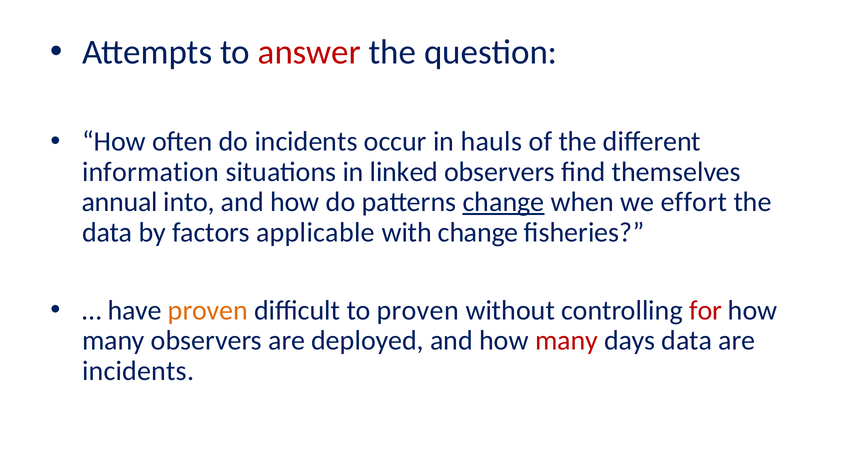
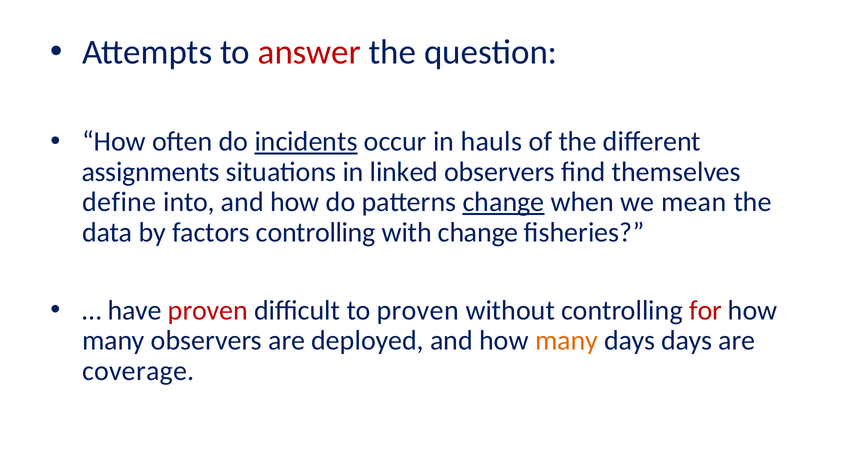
incidents underline: none -> present (306, 142)
information: information -> assignments (151, 172)
annual: annual -> define (119, 202)
effort: effort -> mean (694, 202)
factors applicable: applicable -> controlling (316, 232)
proven colour: orange -> red (208, 310)
many colour: red -> orange (566, 341)
days data: data -> days (687, 341)
incidents: incidents -> coverage (138, 371)
